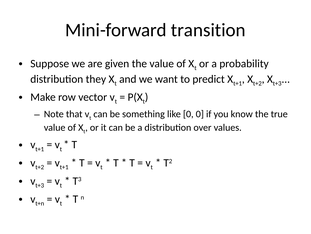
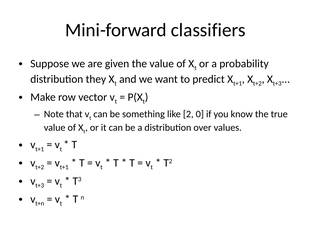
transition: transition -> classifiers (208, 30)
like 0: 0 -> 2 (188, 114)
